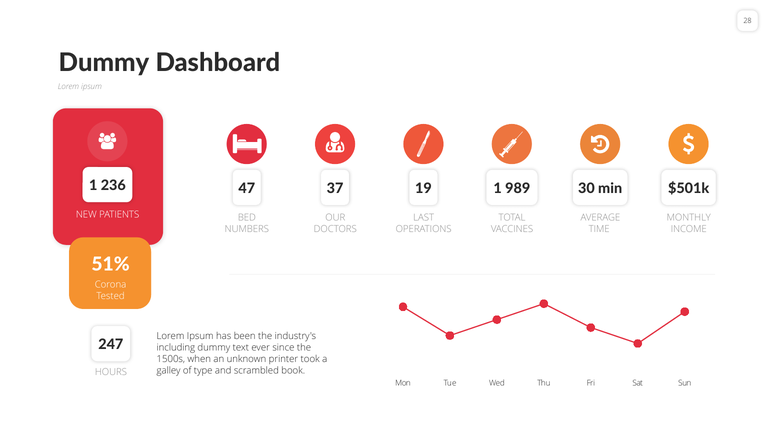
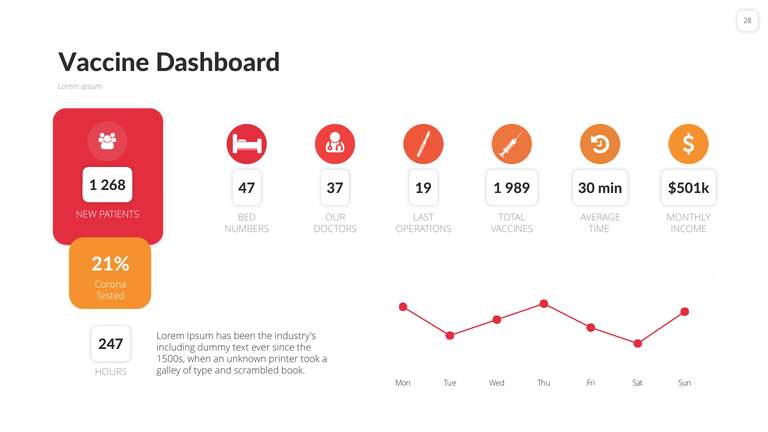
Dummy: Dummy -> Vaccine (104, 63)
236: 236 -> 268 (113, 186)
51%: 51% -> 21% (111, 264)
